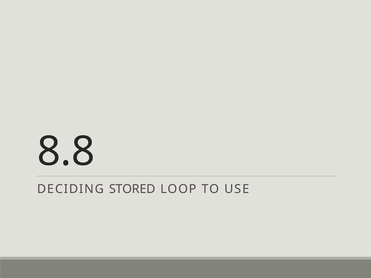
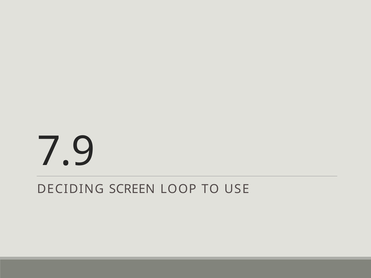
8.8: 8.8 -> 7.9 (66, 152)
STORED: STORED -> SCREEN (132, 189)
